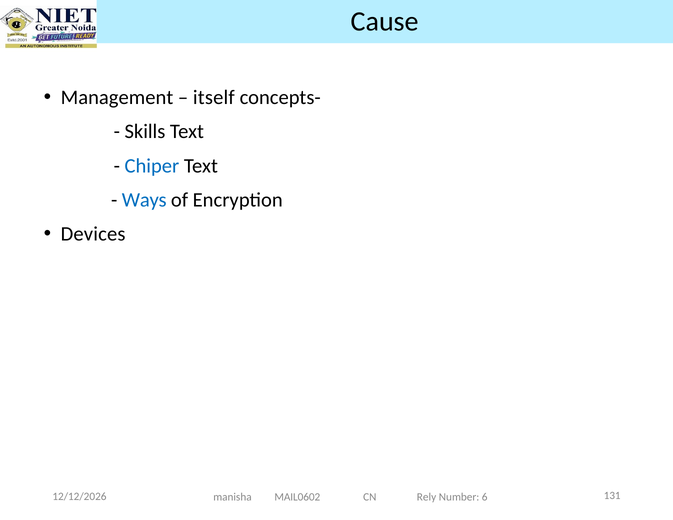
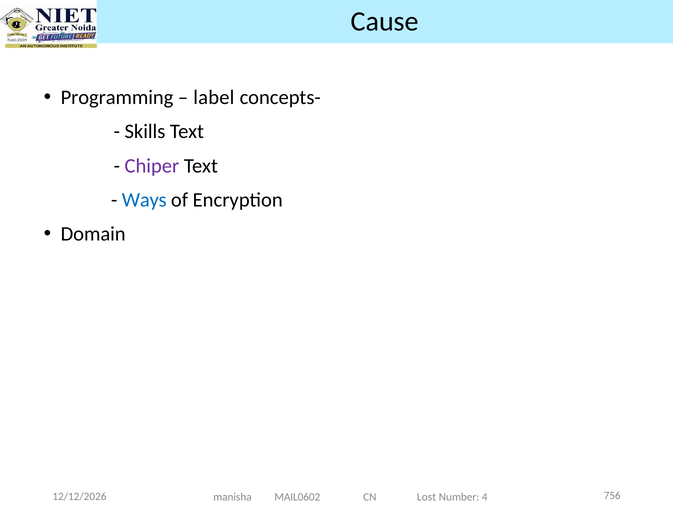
Management: Management -> Programming (117, 98)
itself: itself -> label (214, 98)
Chiper colour: blue -> purple (152, 166)
Devices: Devices -> Domain (93, 234)
131: 131 -> 756 (612, 496)
Rely: Rely -> Lost (427, 497)
6: 6 -> 4 (485, 497)
